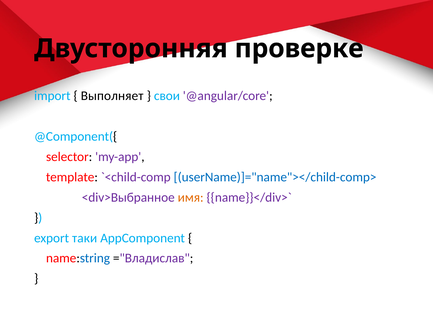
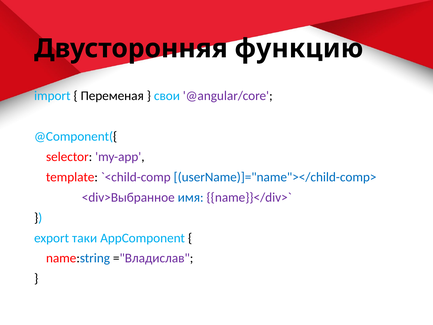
проверке: проверке -> функцию (299, 48)
Выполняет: Выполняет -> Переменая (112, 96)
имя colour: orange -> blue (191, 197)
